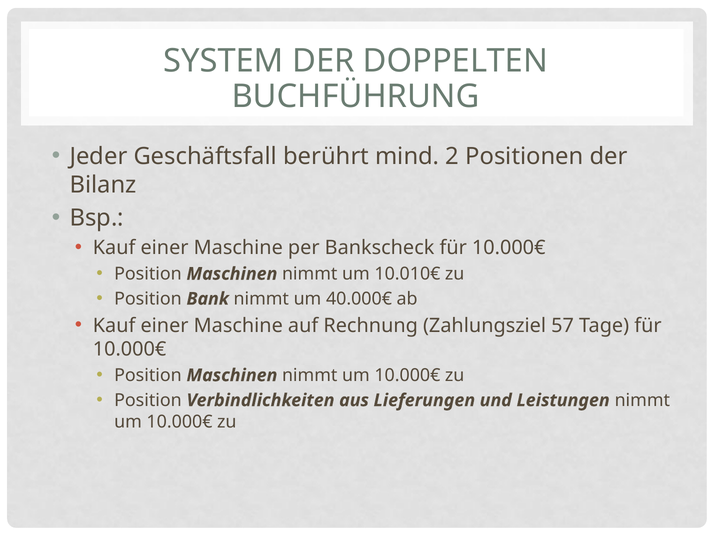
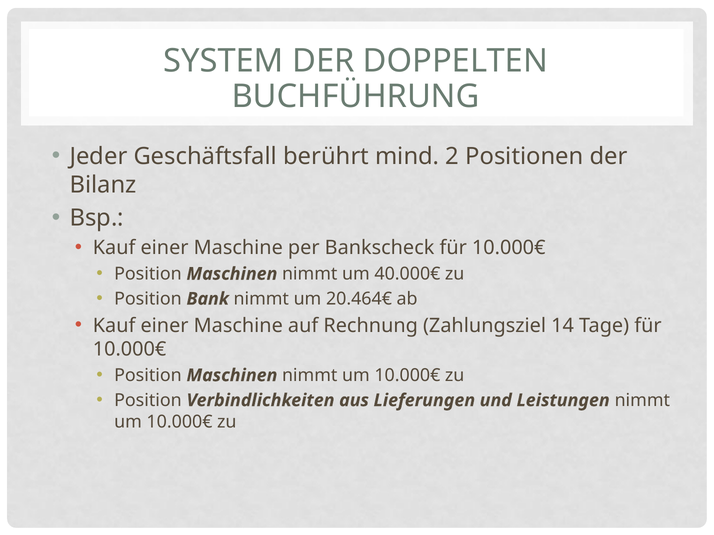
10.010€: 10.010€ -> 40.000€ (407, 274)
40.000€: 40.000€ -> 20.464€ (359, 299)
57: 57 -> 14 (563, 326)
